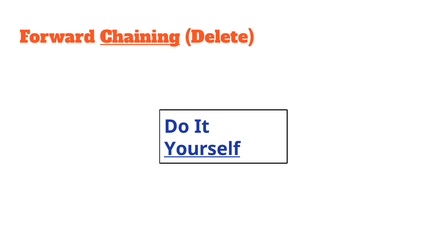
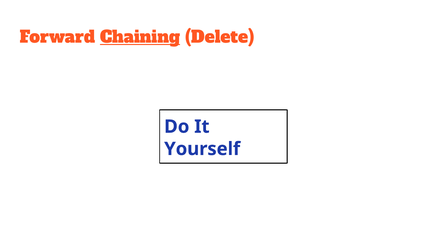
Yourself underline: present -> none (202, 149)
